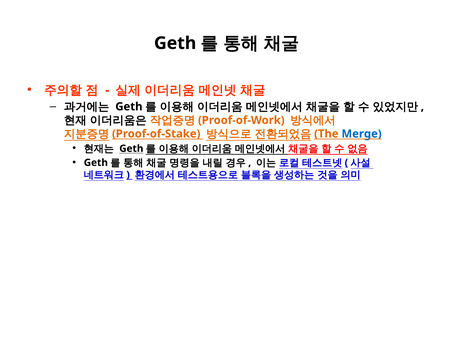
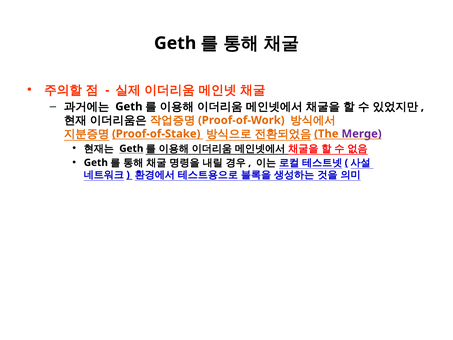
Merge colour: blue -> purple (362, 134)
